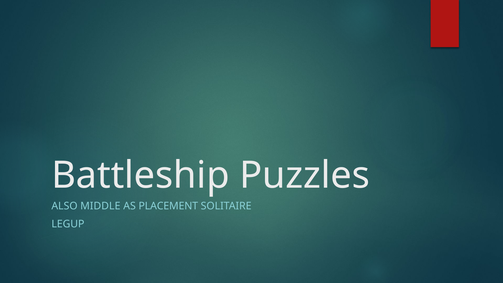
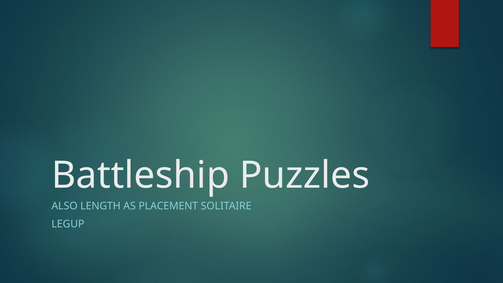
MIDDLE: MIDDLE -> LENGTH (100, 206)
